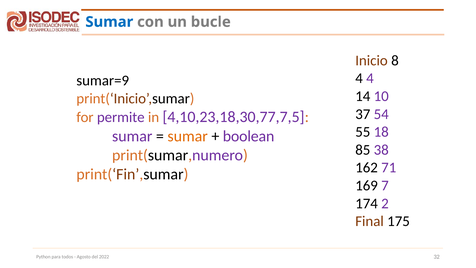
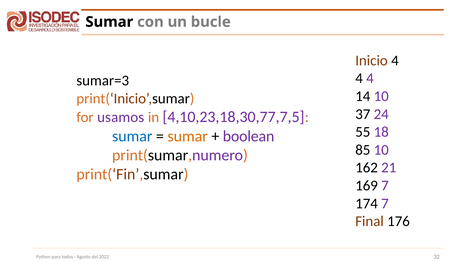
Sumar colour: blue -> black (109, 22)
Inicio 8: 8 -> 4 (395, 60)
sumar=9: sumar=9 -> sumar=3 (103, 81)
54: 54 -> 24 (381, 114)
permite: permite -> usamos (121, 117)
sumar colour: purple -> blue (132, 136)
85 38: 38 -> 10 (381, 150)
71: 71 -> 21 (389, 168)
174 2: 2 -> 7 (385, 203)
175: 175 -> 176 (399, 221)
